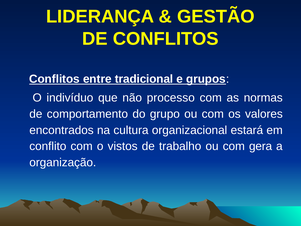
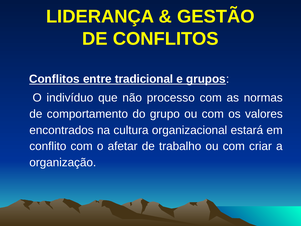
vistos: vistos -> afetar (123, 146)
gera: gera -> criar (260, 146)
